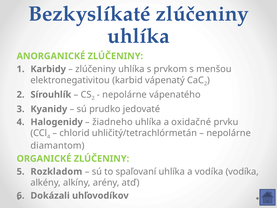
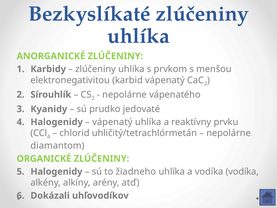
žiadneho: žiadneho -> vápenatý (112, 122)
oxidačné: oxidačné -> reaktívny (191, 122)
Rozkladom: Rozkladom -> Halogenidy (56, 171)
spaľovaní: spaľovaní -> žiadneho (136, 171)
